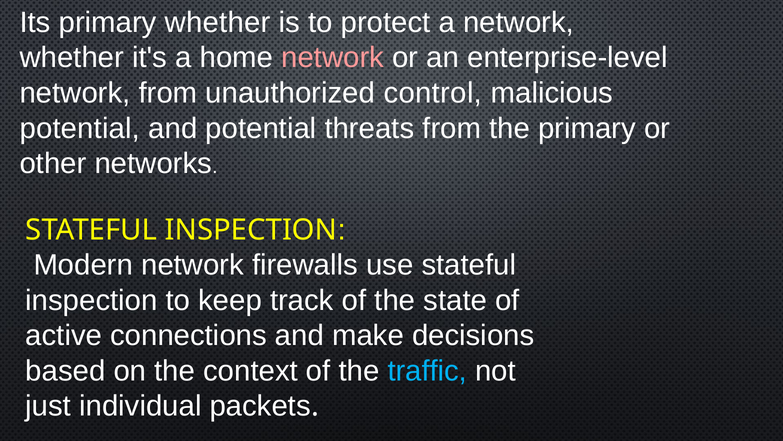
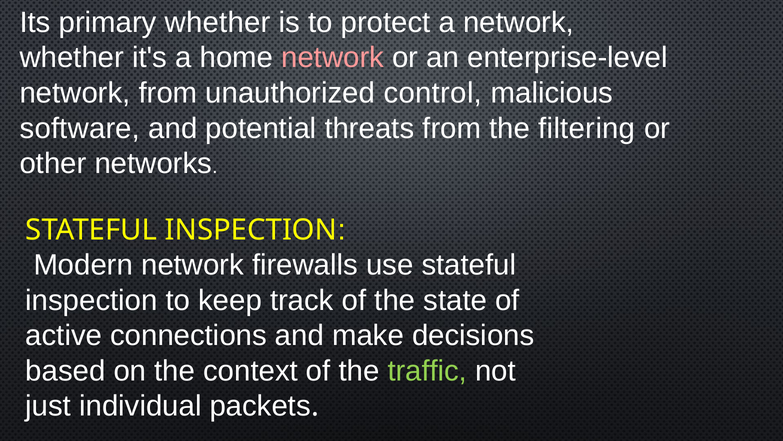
potential: potential -> software (80, 128)
the primary: primary -> filtering (587, 128)
traffic colour: light blue -> light green (427, 371)
